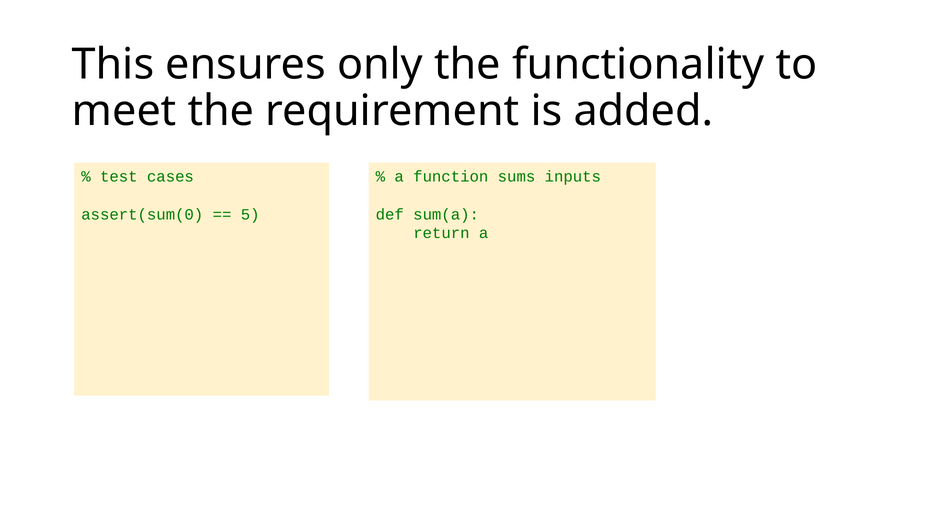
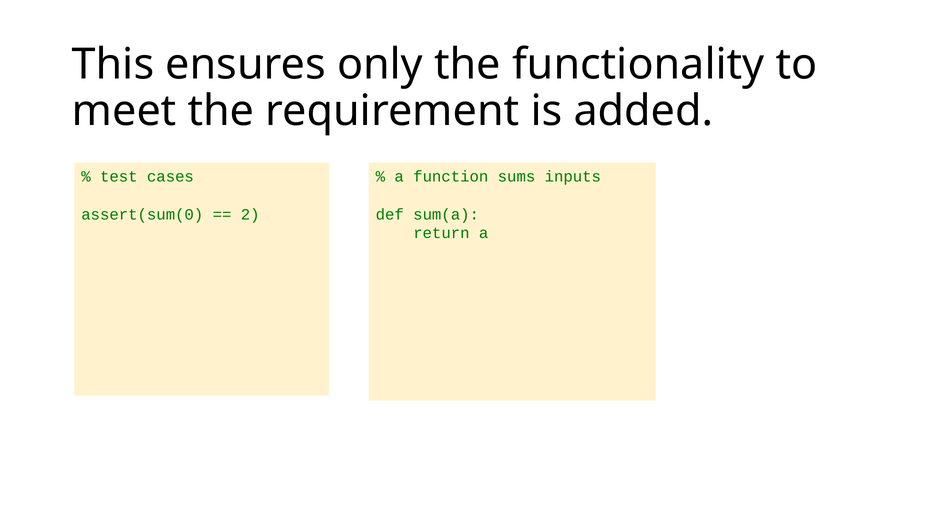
5: 5 -> 2 (250, 214)
